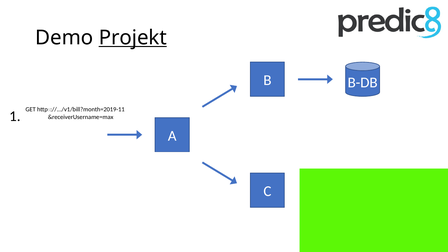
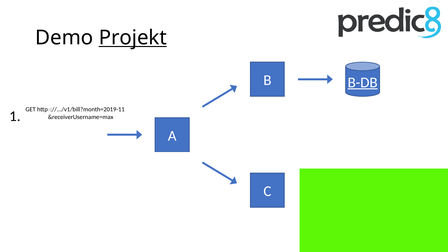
B-DB underline: none -> present (363, 82)
